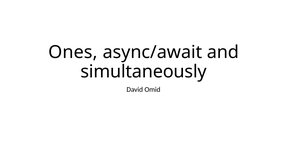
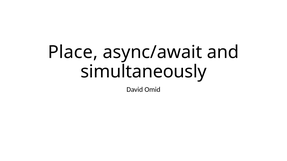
Ones: Ones -> Place (73, 52)
